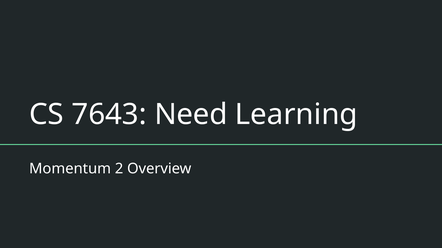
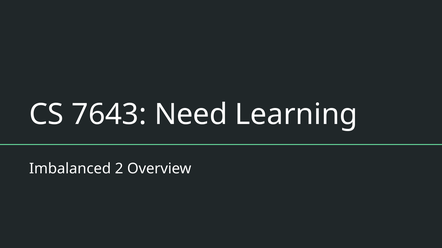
Momentum: Momentum -> Imbalanced (70, 169)
